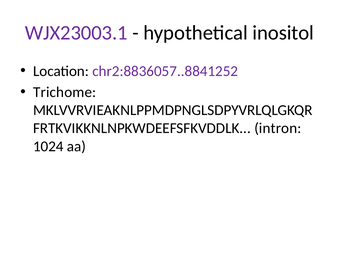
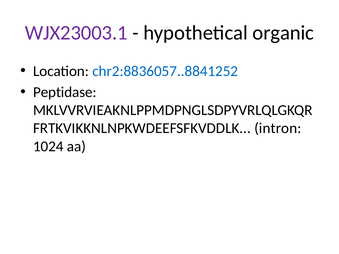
inositol: inositol -> organic (283, 33)
chr2:8836057..8841252 colour: purple -> blue (165, 71)
Trichome: Trichome -> Peptidase (65, 92)
